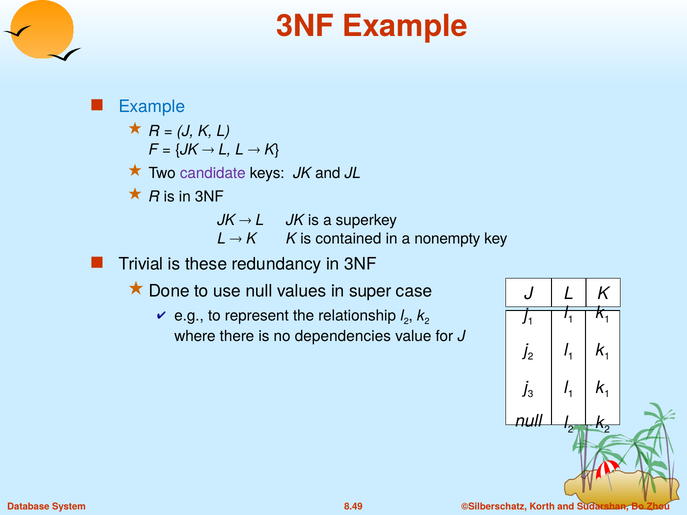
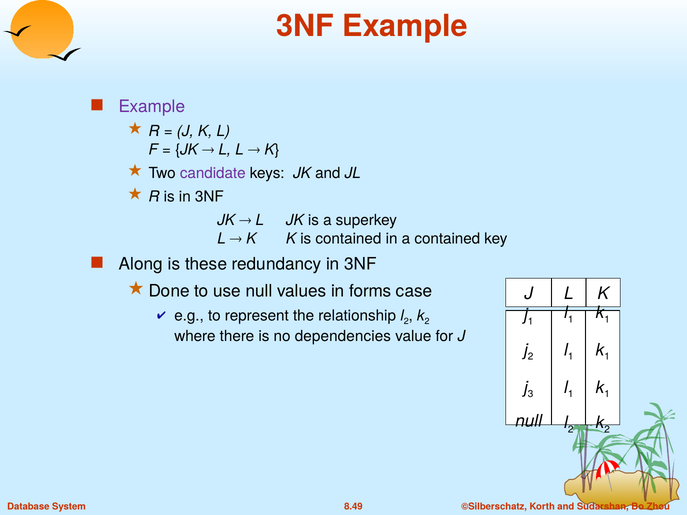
Example colour: blue -> purple (152, 107)
a nonempty: nonempty -> contained (447, 239)
Trivial: Trivial -> Along (141, 264)
super: super -> forms (370, 291)
